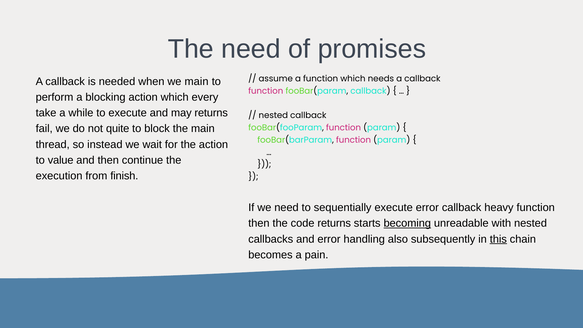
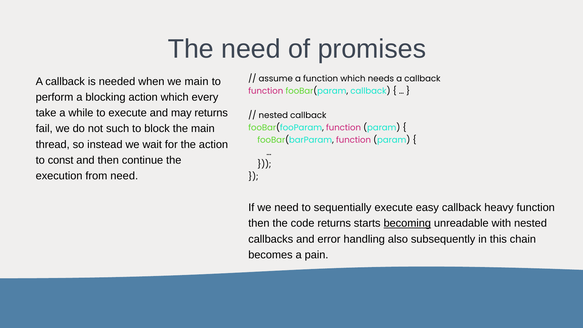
quite: quite -> such (118, 129)
value: value -> const (61, 160)
from finish: finish -> need (124, 176)
execute error: error -> easy (427, 208)
this underline: present -> none (498, 239)
